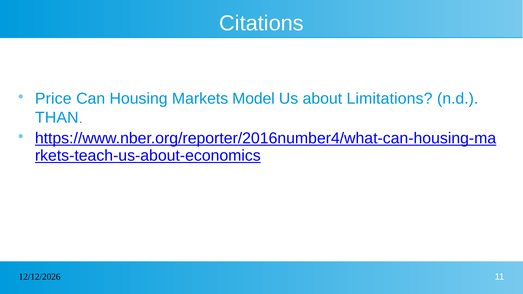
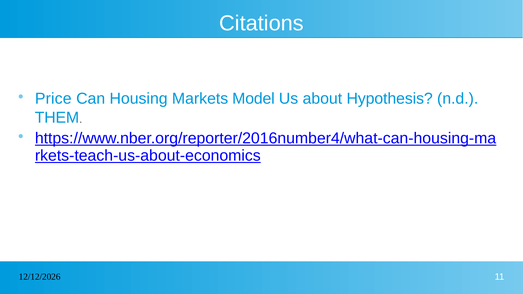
Limitations: Limitations -> Hypothesis (390, 99)
THAN: THAN -> THEM (57, 118)
